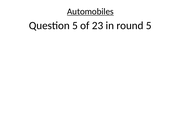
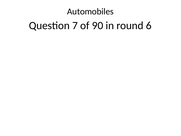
Automobiles underline: present -> none (90, 11)
Question 5: 5 -> 7 (75, 26)
23: 23 -> 90 (98, 26)
round 5: 5 -> 6 (149, 26)
